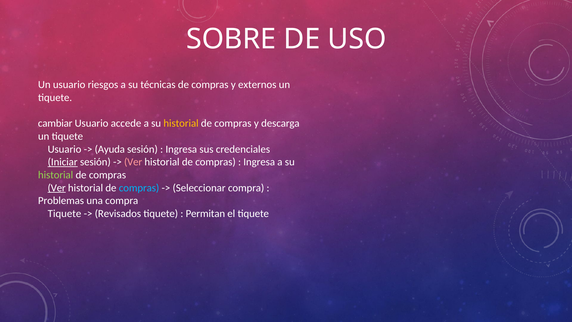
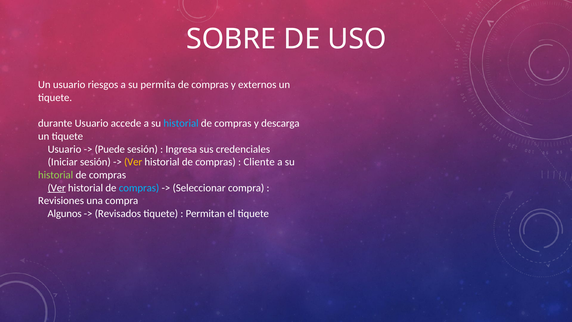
técnicas: técnicas -> permita (158, 85)
cambiar: cambiar -> durante (55, 123)
historial colour: yellow -> light blue (181, 123)
Ayuda: Ayuda -> Puede (110, 149)
Iniciar underline: present -> none (63, 162)
Ver colour: pink -> yellow (133, 162)
Ingresa: Ingresa -> Cliente (259, 162)
Problemas: Problemas -> Revisiones (61, 201)
Tiquete: Tiquete -> Algunos (65, 213)
